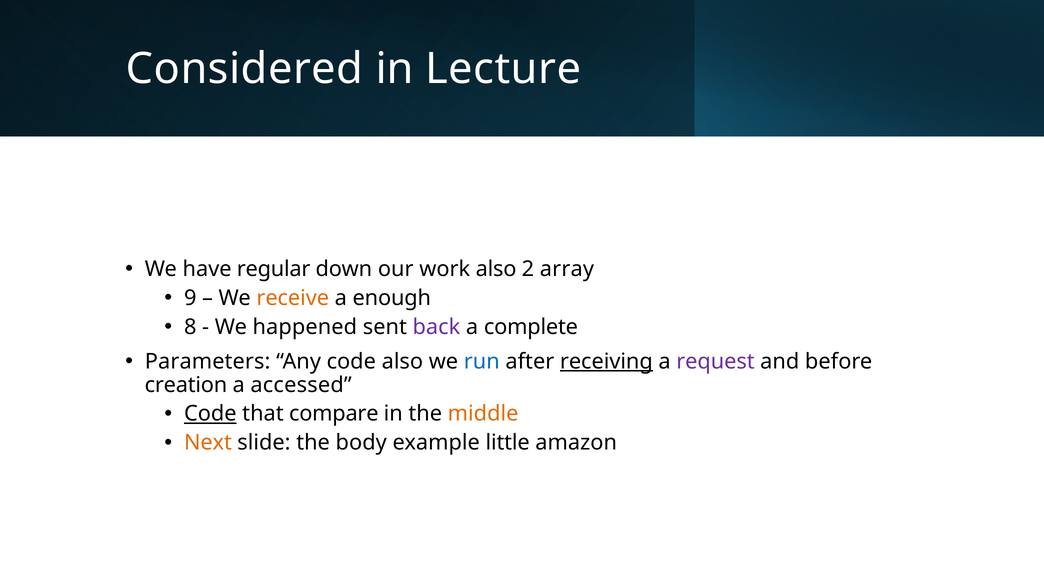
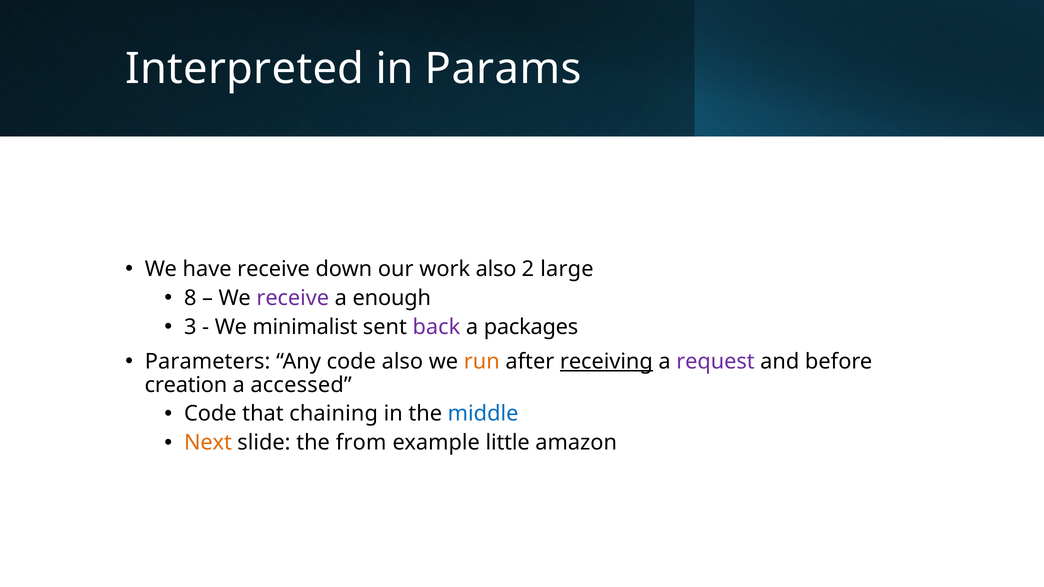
Considered: Considered -> Interpreted (245, 69)
Lecture: Lecture -> Params (503, 69)
have regular: regular -> receive (274, 269)
array: array -> large (567, 269)
9: 9 -> 8 (190, 298)
receive colour: orange -> purple (293, 298)
8: 8 -> 3 (190, 327)
happened: happened -> minimalist (305, 327)
complete: complete -> packages (531, 327)
run colour: blue -> orange (482, 362)
Code underline: present -> none (210, 414)
compare: compare -> chaining (334, 414)
middle colour: orange -> blue (483, 414)
body: body -> from (361, 443)
